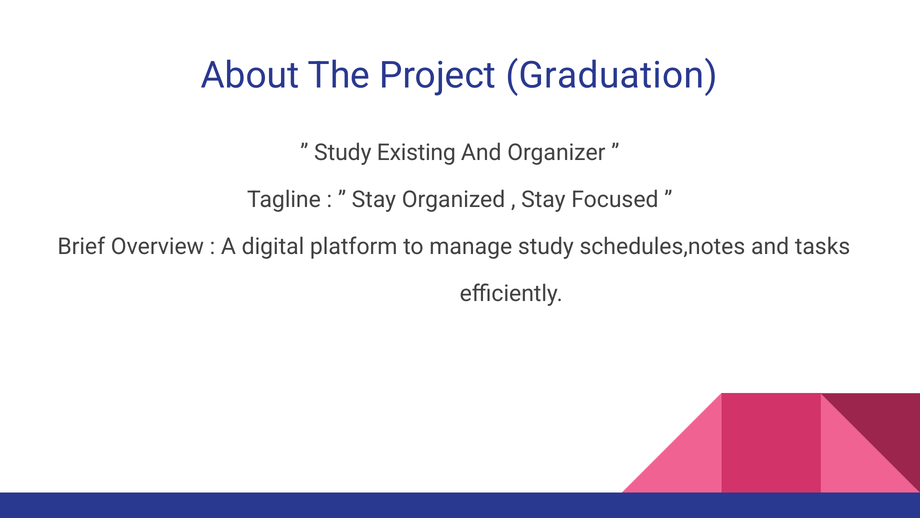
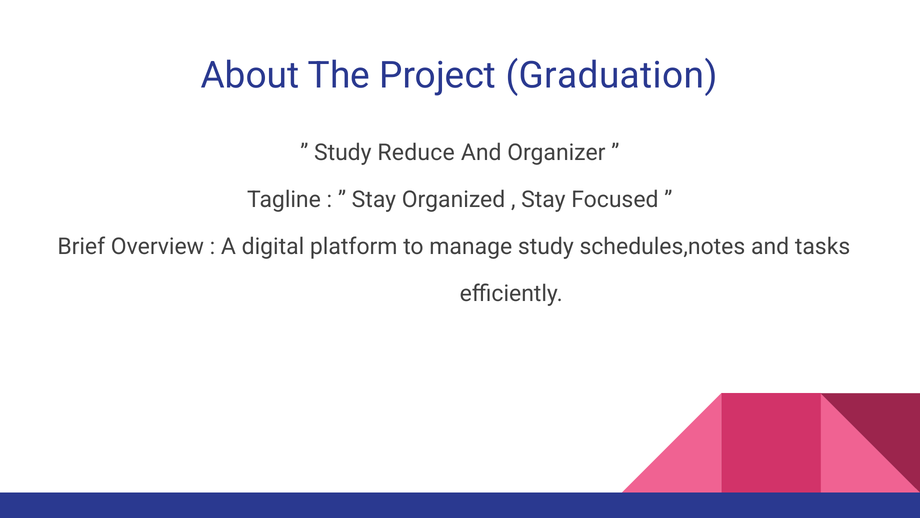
Existing: Existing -> Reduce (416, 152)
